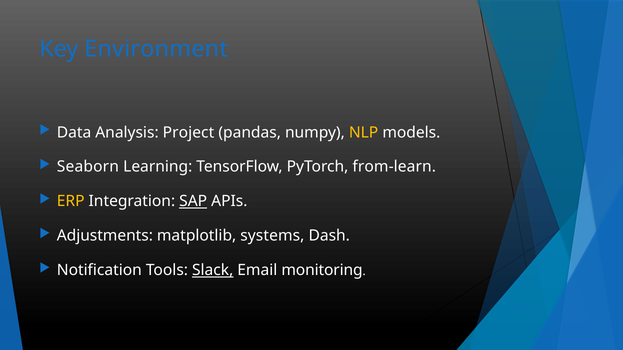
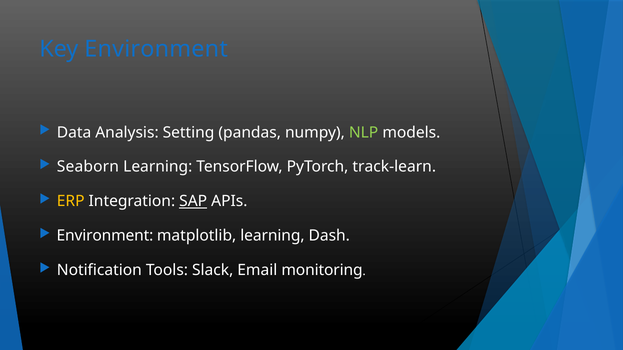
Project: Project -> Setting (189, 133)
NLP colour: yellow -> light green (364, 133)
from-learn: from-learn -> track-learn (394, 167)
Adjustments: Adjustments -> Environment (105, 236)
matplotlib systems: systems -> learning (272, 236)
Slack underline: present -> none (213, 271)
